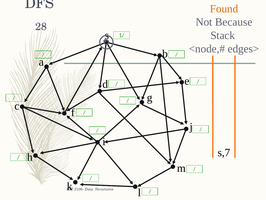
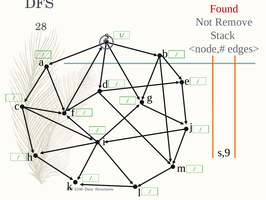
Found colour: orange -> red (224, 9)
Because: Because -> Remove (234, 22)
s,7: s,7 -> s,9 (224, 152)
